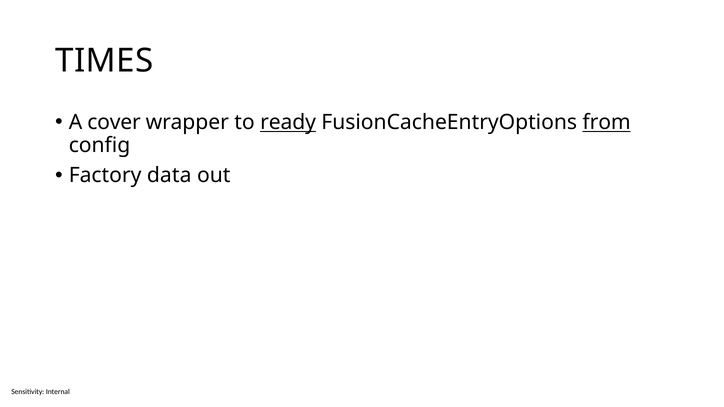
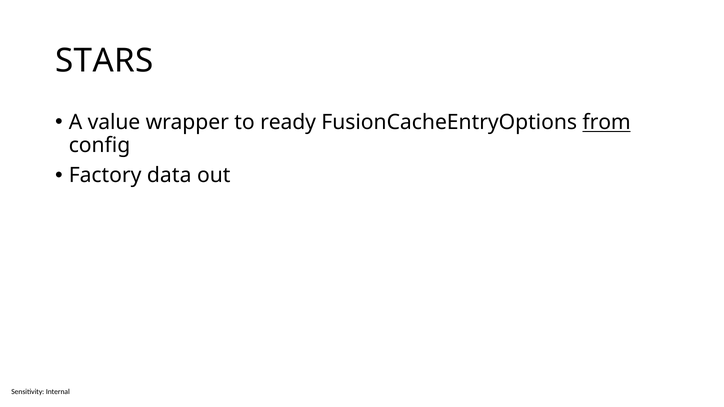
TIMES: TIMES -> STARS (104, 61)
cover: cover -> value (114, 122)
ready underline: present -> none (288, 122)
